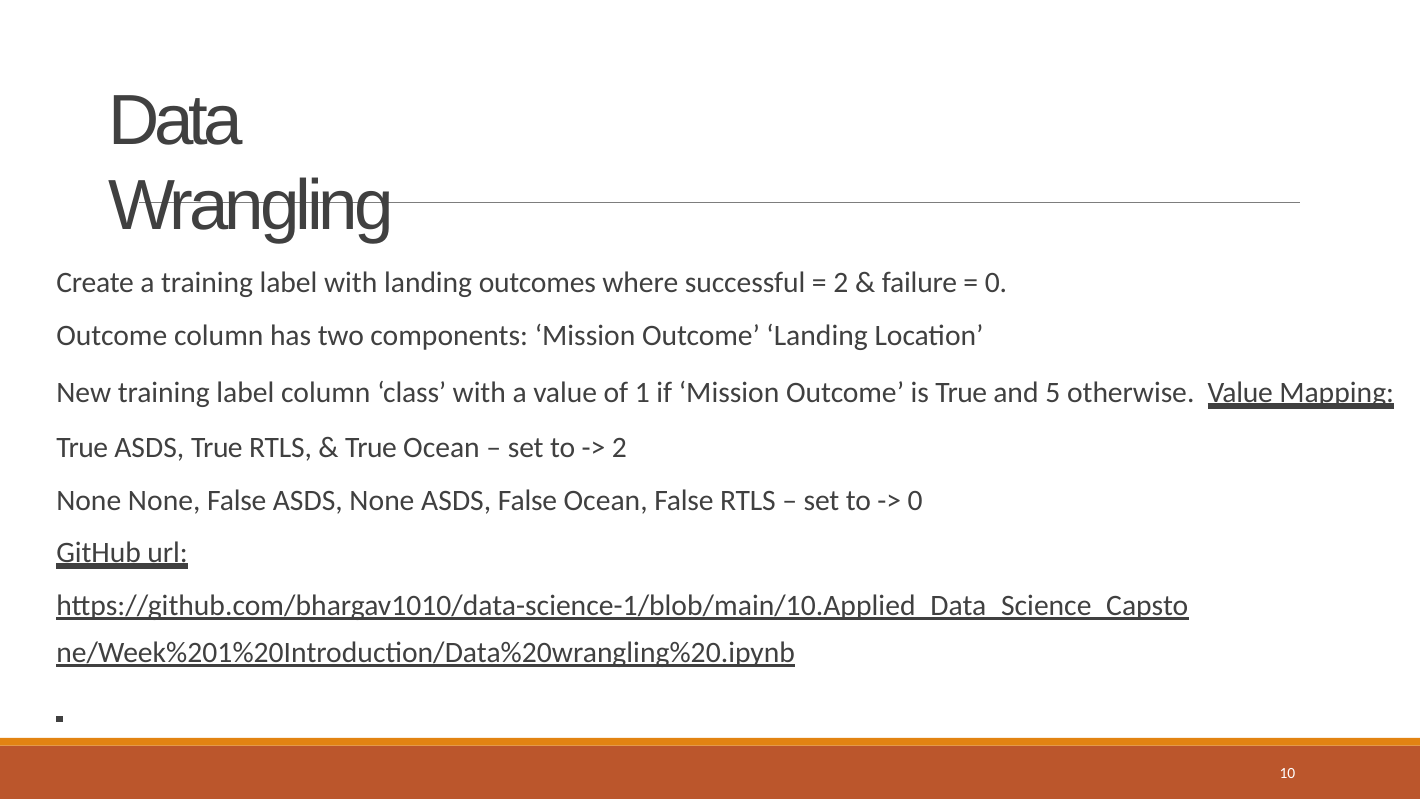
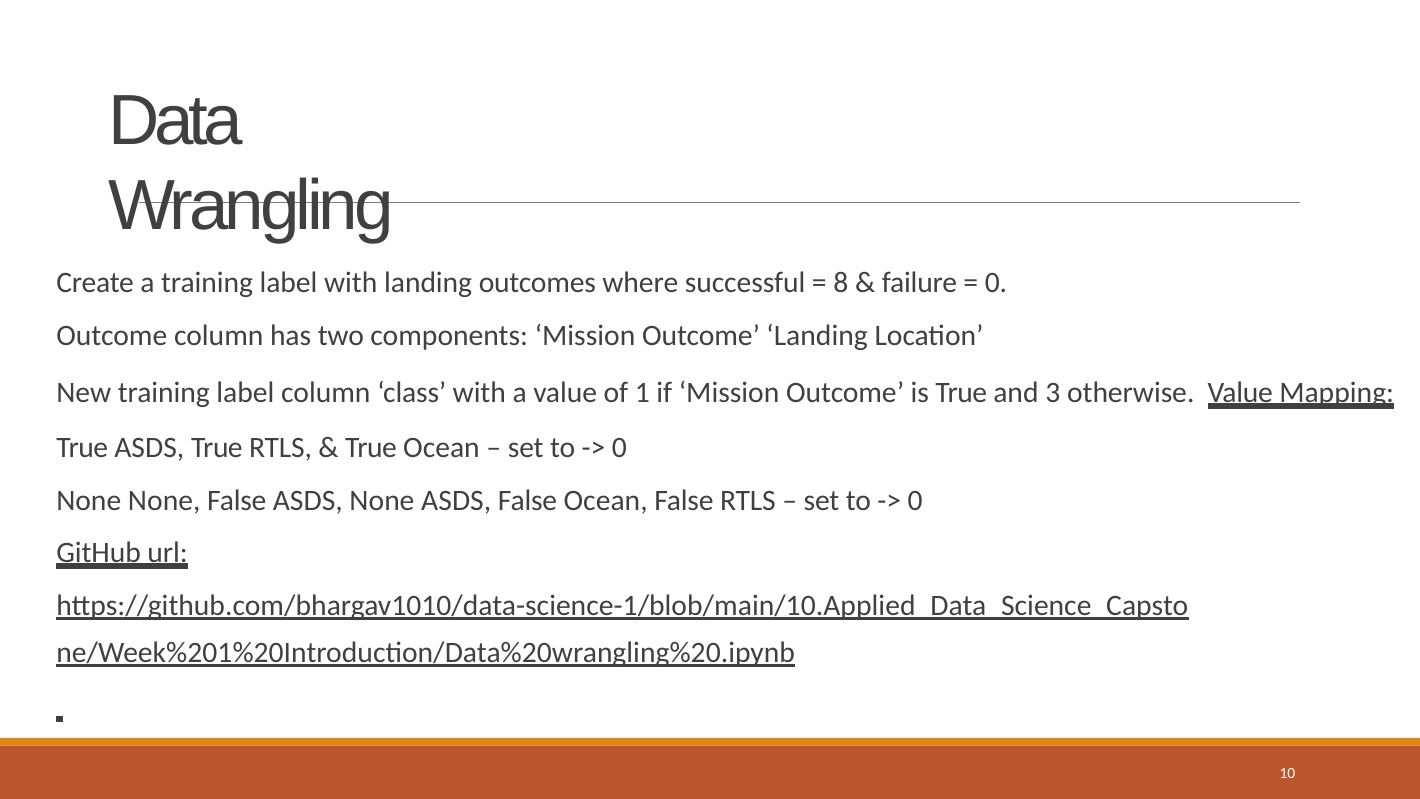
2: 2 -> 8 (841, 282)
5: 5 -> 3 (1053, 393)
2: 2 -> 0 (619, 447)
